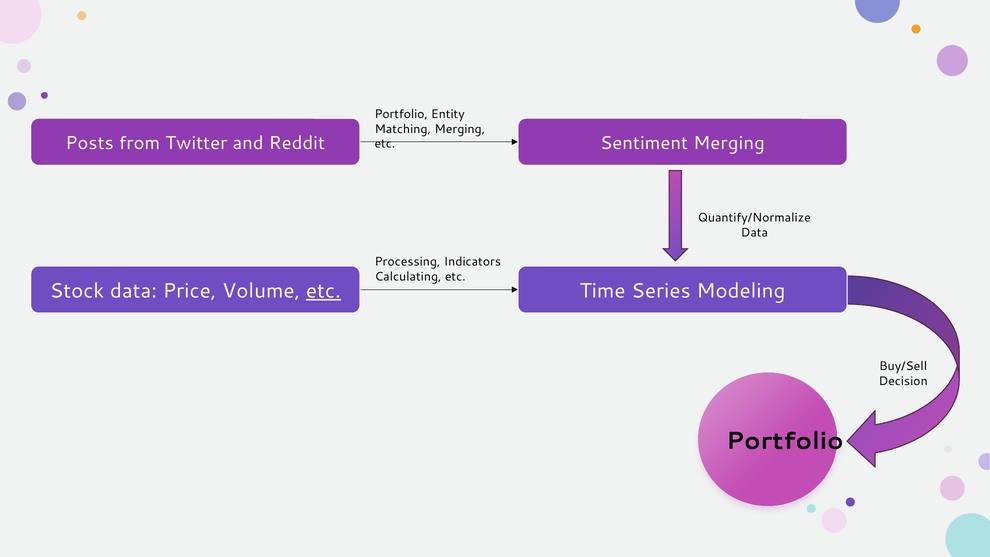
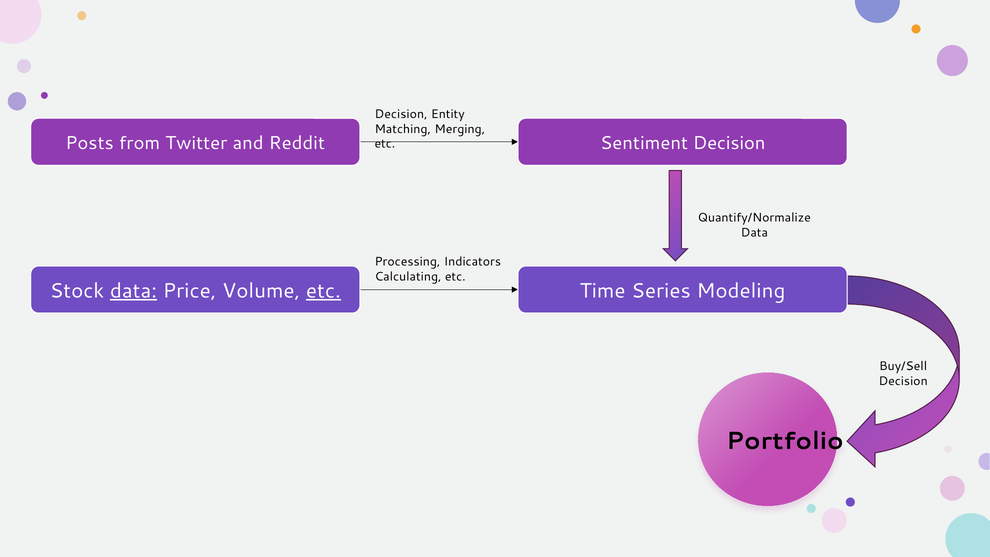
Portfolio: Portfolio -> Decision (401, 114)
Sentiment Merging: Merging -> Decision (729, 143)
data underline: none -> present (133, 291)
